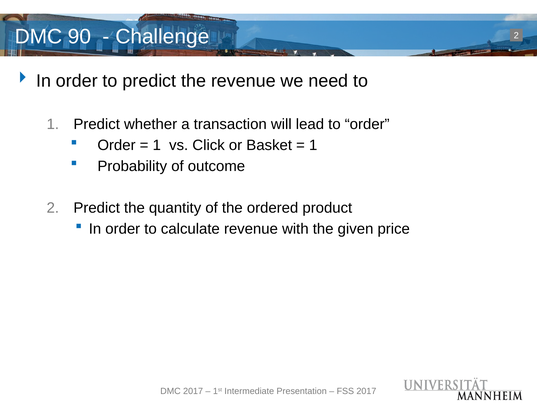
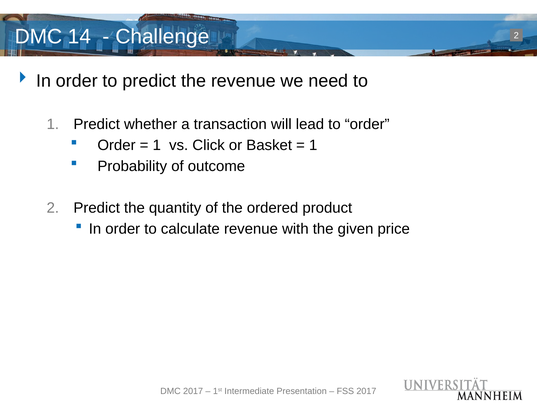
90: 90 -> 14 (80, 37)
